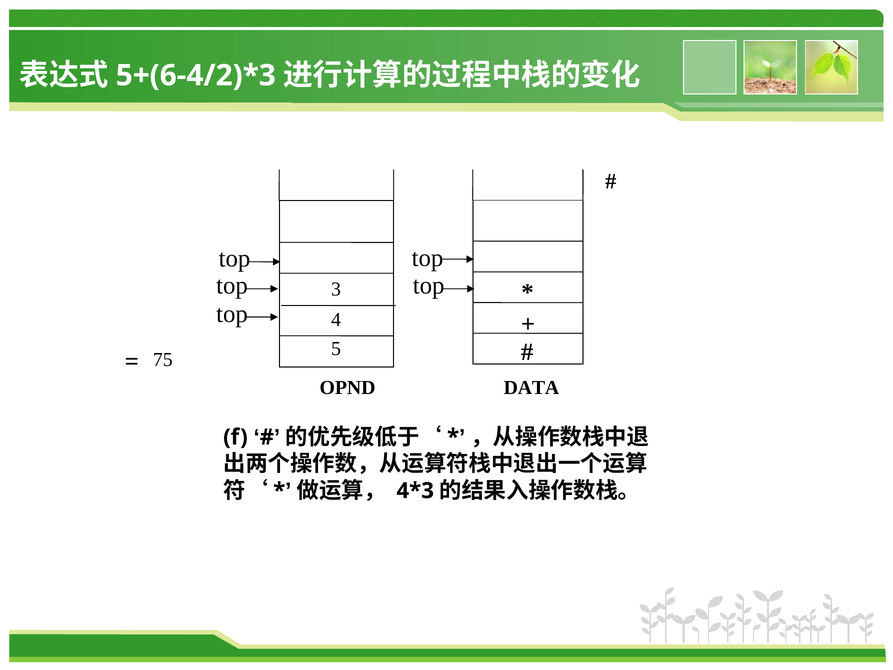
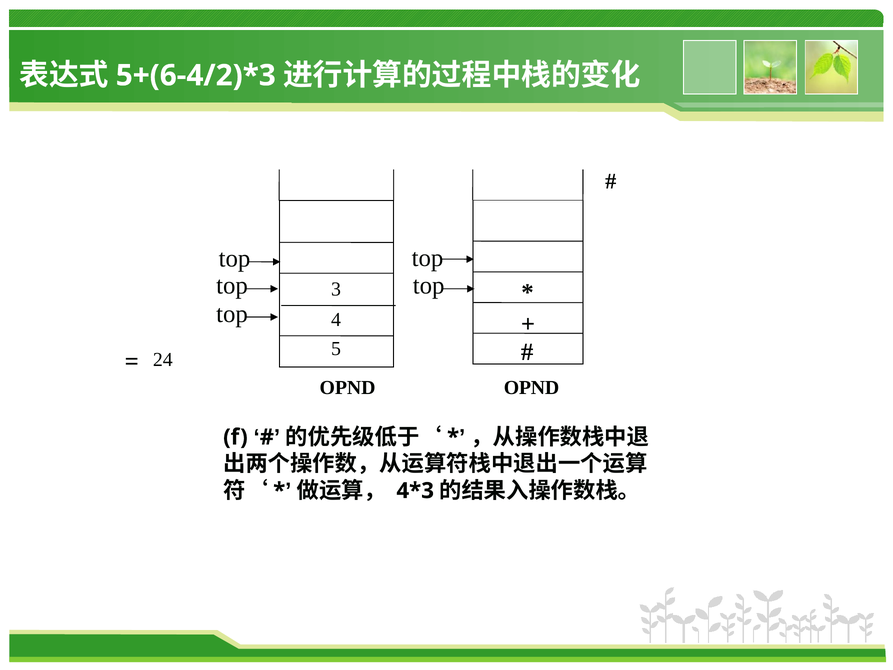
75: 75 -> 24 (163, 360)
OPND DATA: DATA -> OPND (532, 388)
